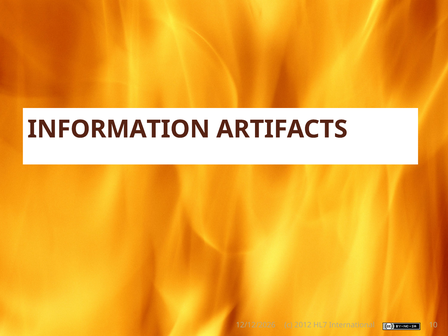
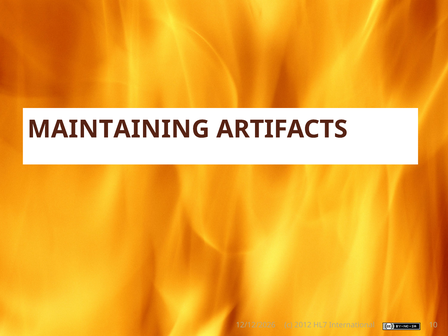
INFORMATION: INFORMATION -> MAINTAINING (118, 129)
